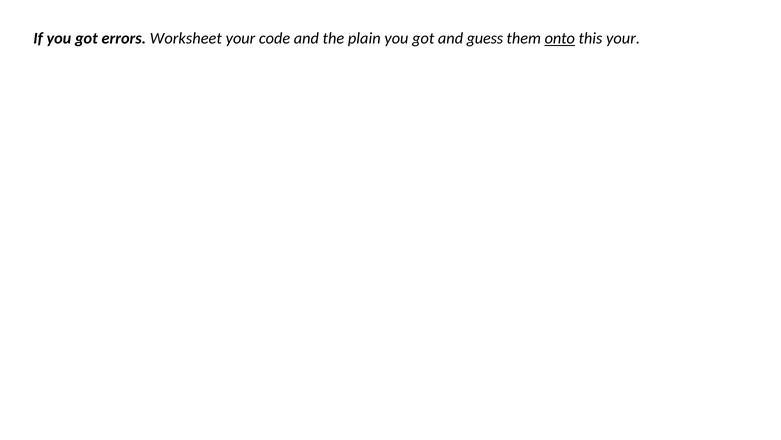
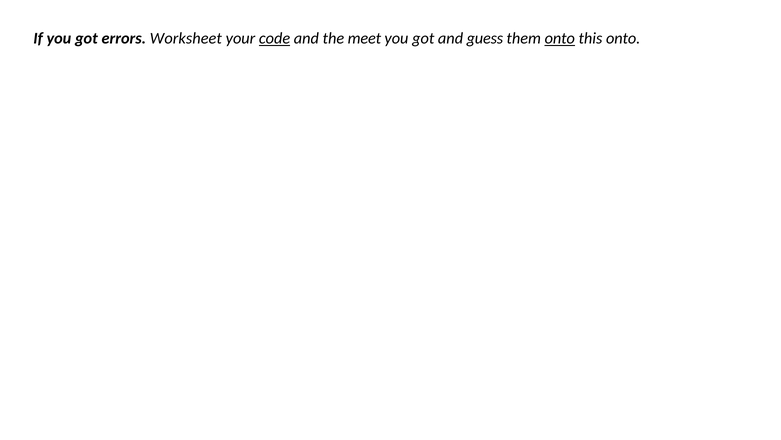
code underline: none -> present (275, 38)
plain: plain -> meet (364, 38)
this your: your -> onto (623, 38)
